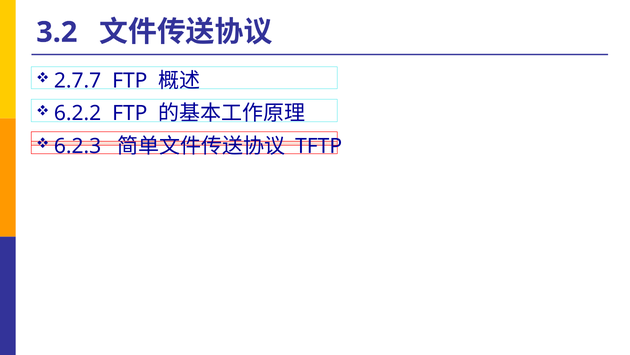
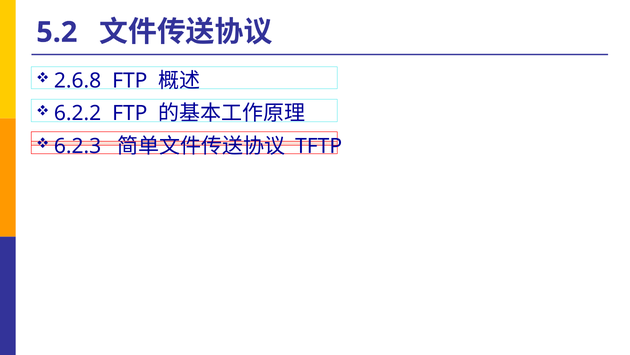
3.2: 3.2 -> 5.2 (57, 32)
2.7.7: 2.7.7 -> 2.6.8 (78, 81)
